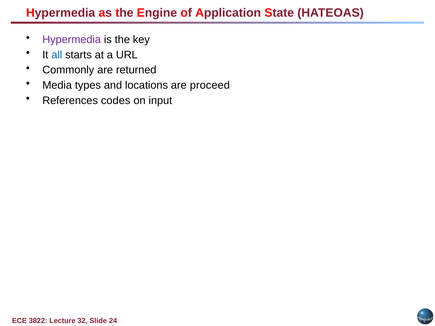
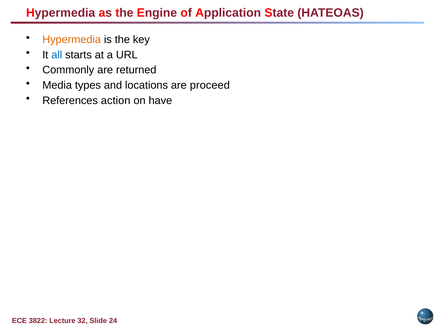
Hypermedia colour: purple -> orange (72, 40)
codes: codes -> action (116, 101)
input: input -> have (160, 101)
